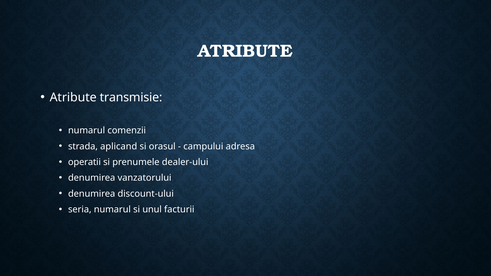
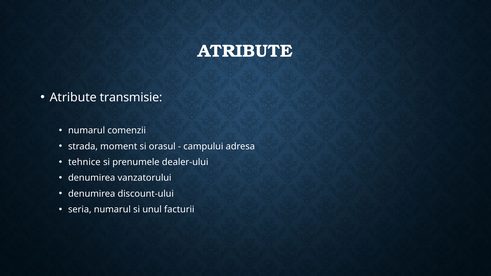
aplicand: aplicand -> moment (119, 146)
operatii: operatii -> tehnice (84, 162)
